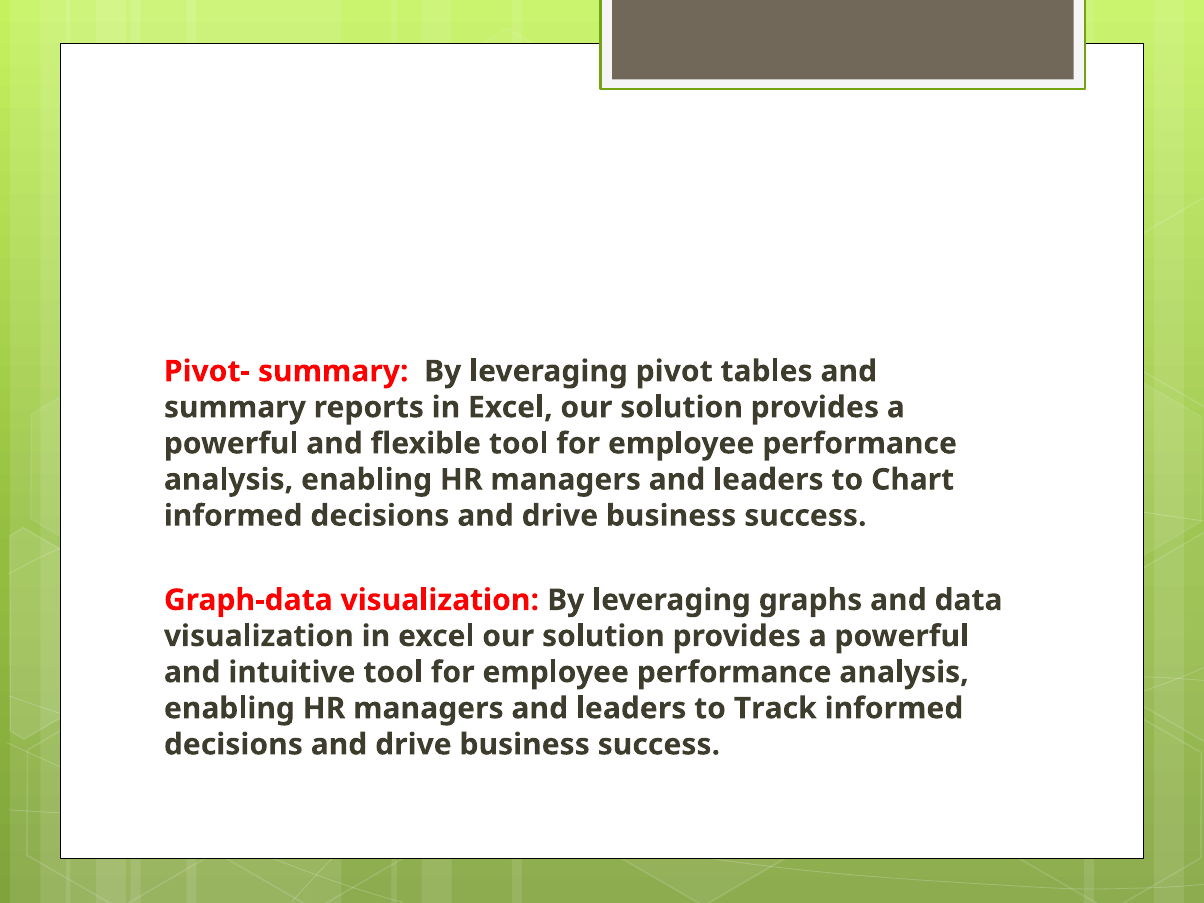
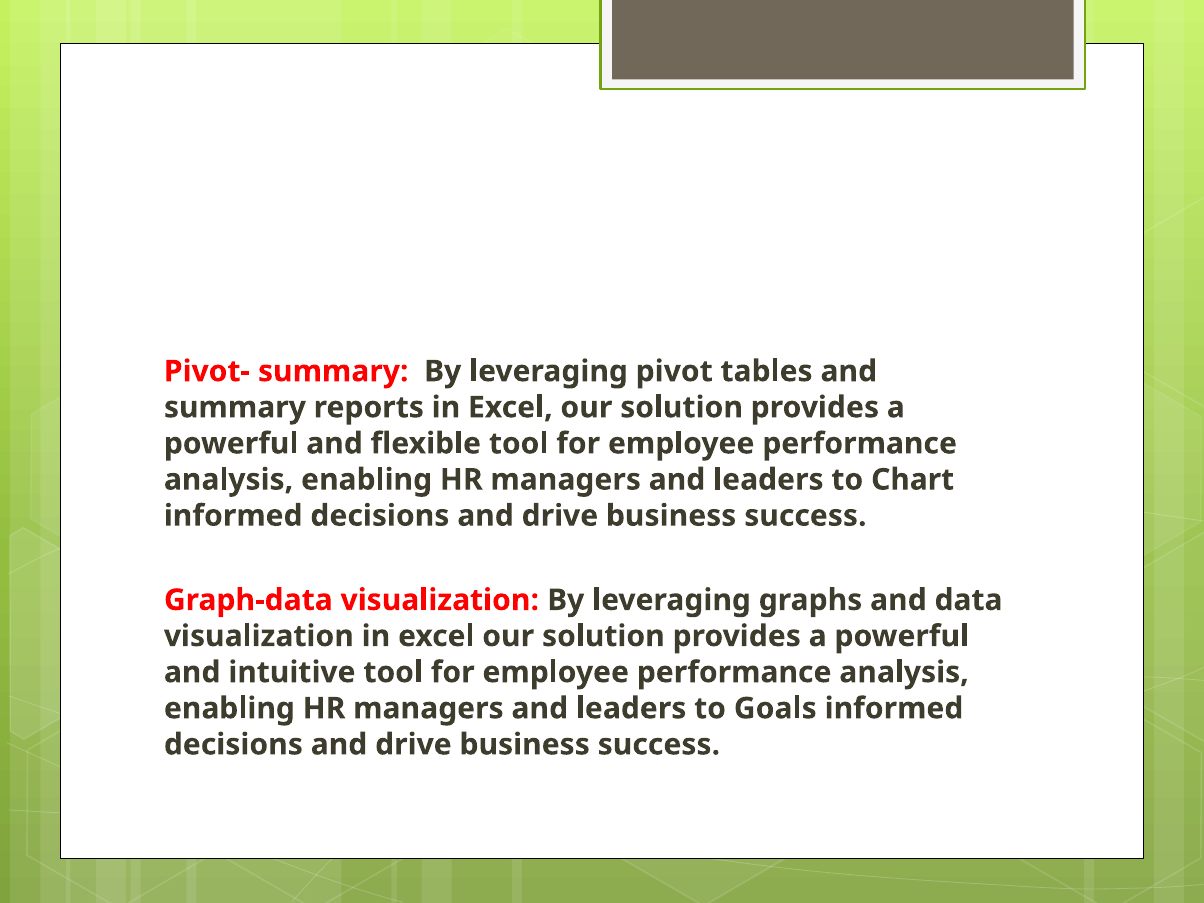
Track: Track -> Goals (775, 708)
